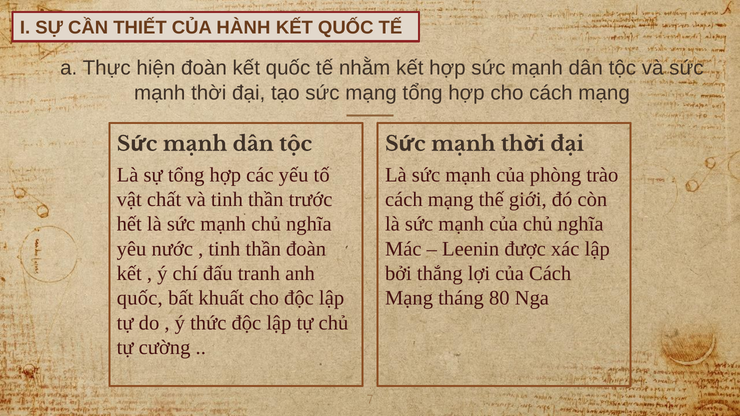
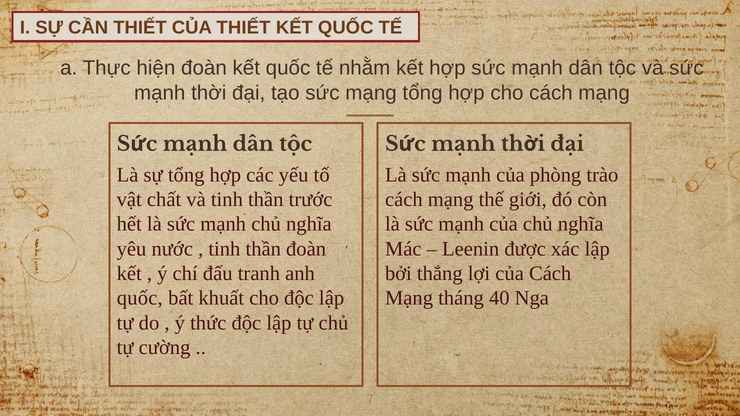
CỦA HÀNH: HÀNH -> THIẾT (243, 28)
80: 80 -> 40 (499, 298)
